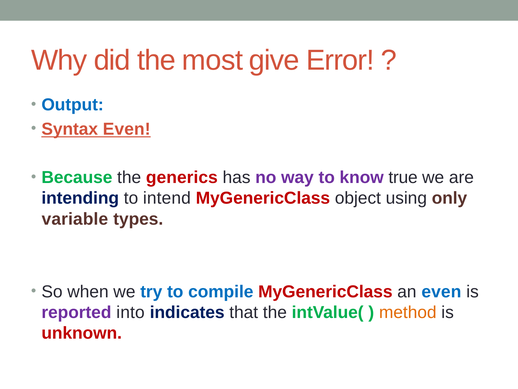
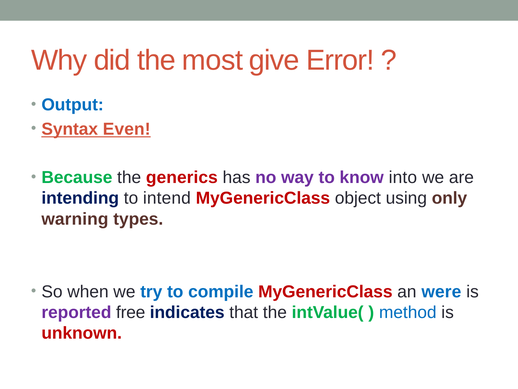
true: true -> into (403, 177)
variable: variable -> warning (75, 219)
an even: even -> were (441, 291)
into: into -> free (131, 312)
method colour: orange -> blue (408, 312)
